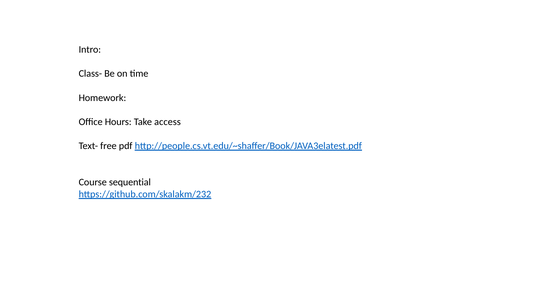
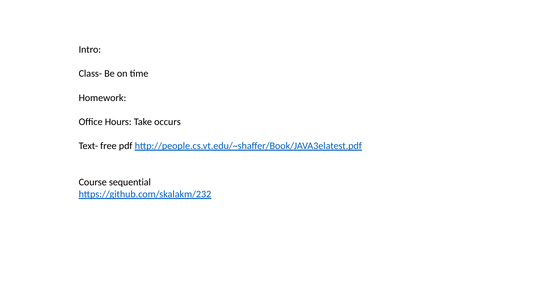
access: access -> occurs (168, 122)
